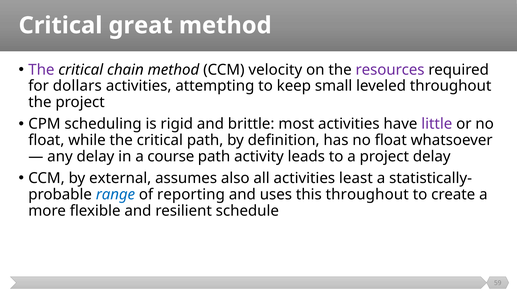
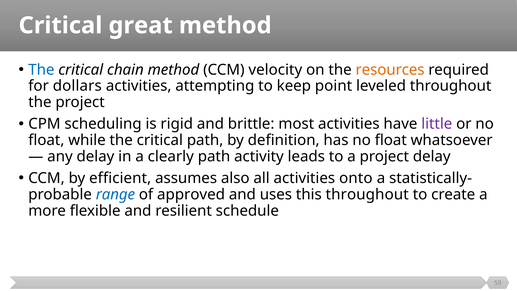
The colour: purple -> blue (41, 70)
resources colour: purple -> orange (390, 70)
small: small -> point (334, 86)
course: course -> clearly (171, 156)
external: external -> efficient (120, 178)
least: least -> onto (356, 178)
reporting: reporting -> approved (191, 194)
